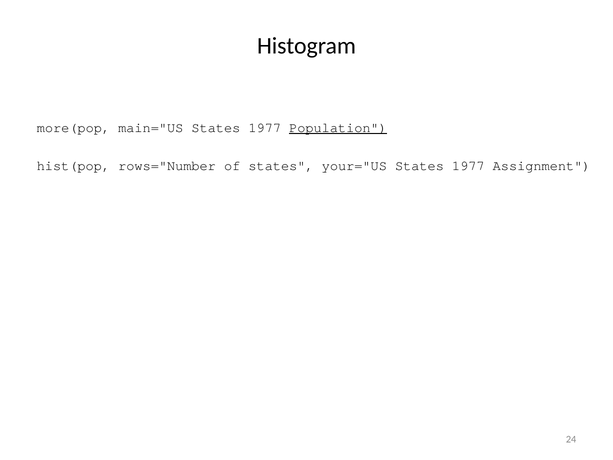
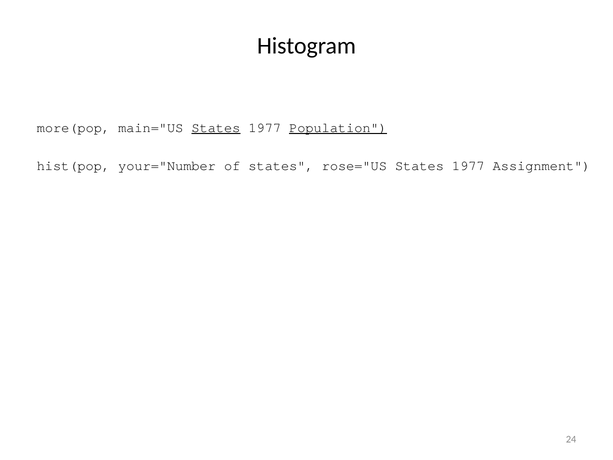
States underline: none -> present (216, 127)
rows="Number: rows="Number -> your="Number (167, 166)
your="US: your="US -> rose="US (354, 166)
